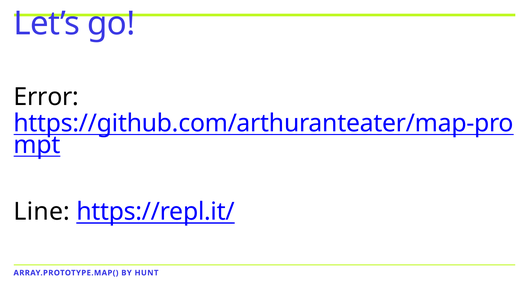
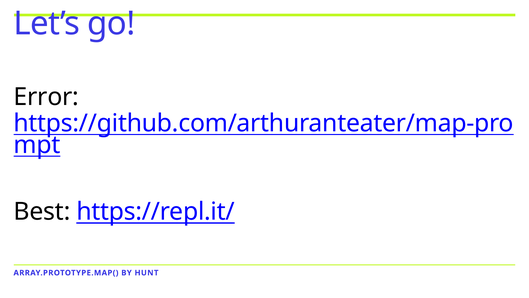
Line: Line -> Best (42, 211)
